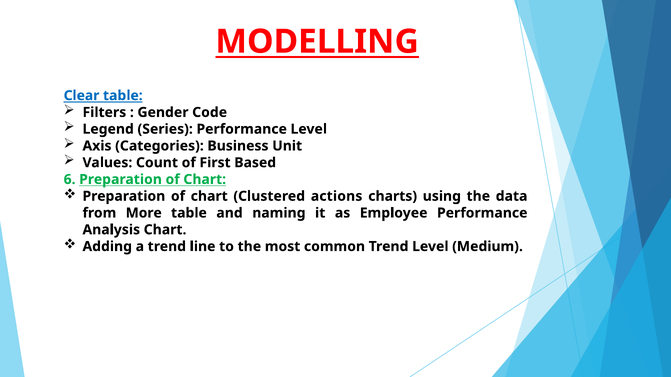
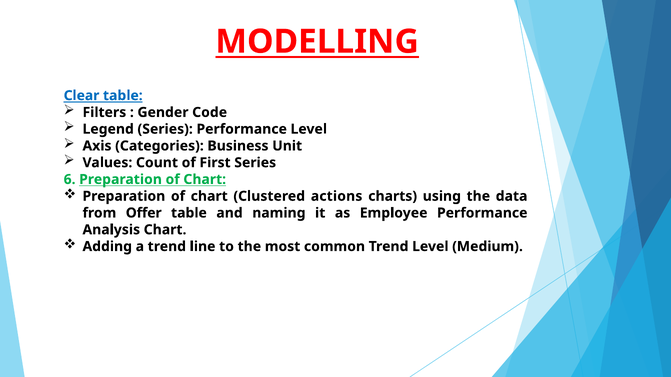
First Based: Based -> Series (255, 163)
More: More -> Offer (144, 213)
